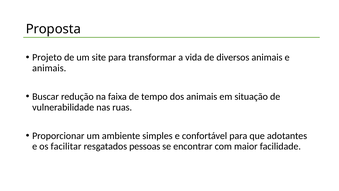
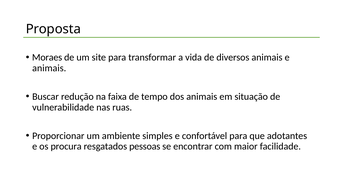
Projeto: Projeto -> Moraes (47, 57)
facilitar: facilitar -> procura (66, 146)
